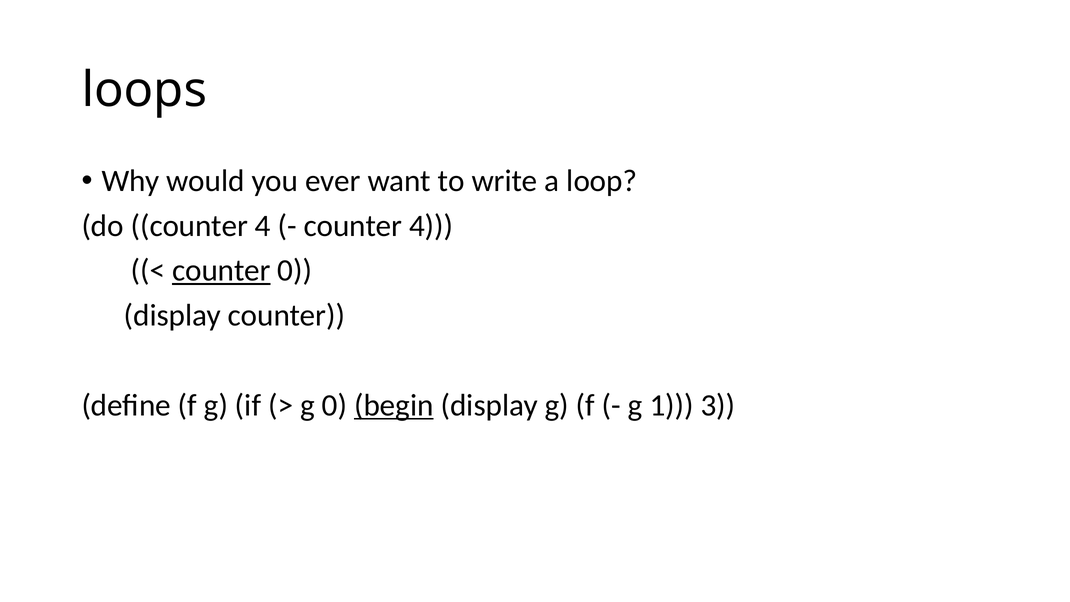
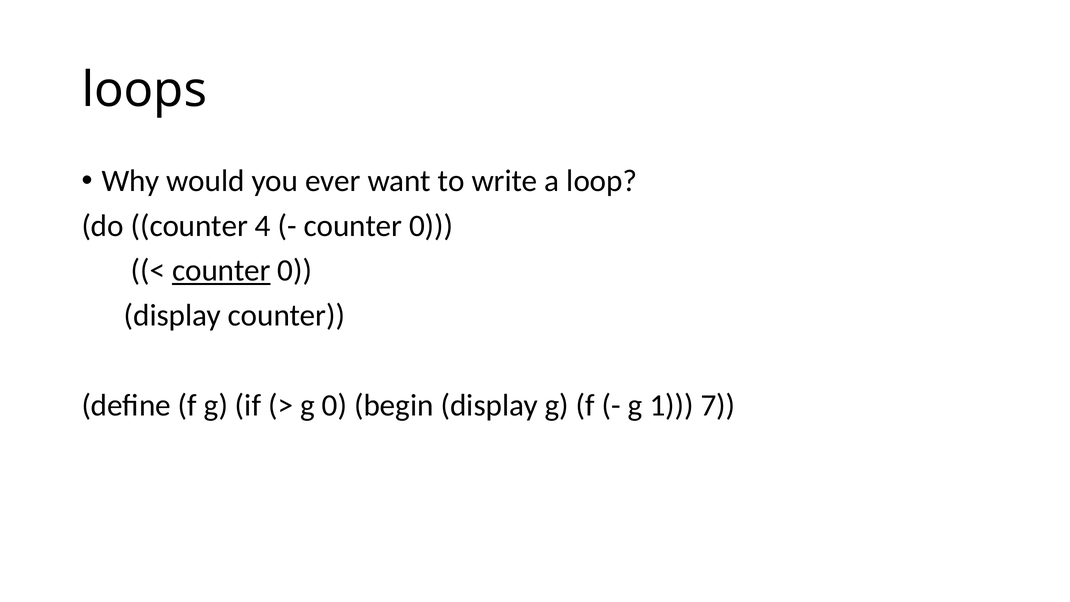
4: 4 -> 0 (431, 226)
begin underline: present -> none (394, 405)
3: 3 -> 7 (718, 405)
